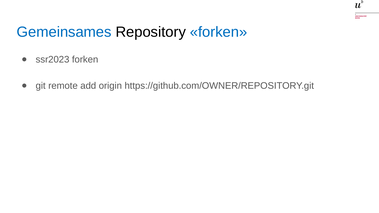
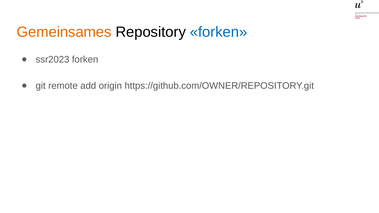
Gemeinsames colour: blue -> orange (64, 32)
